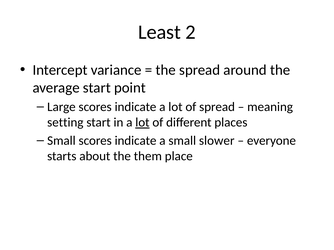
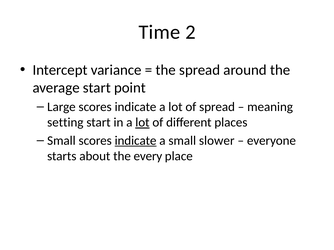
Least: Least -> Time (159, 32)
indicate underline: none -> present (136, 141)
them: them -> every (148, 156)
